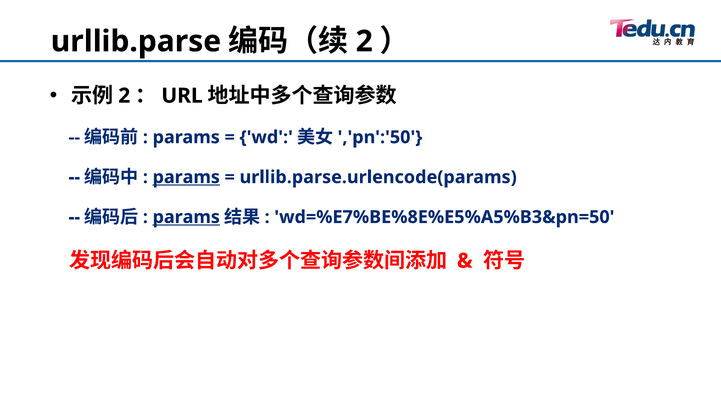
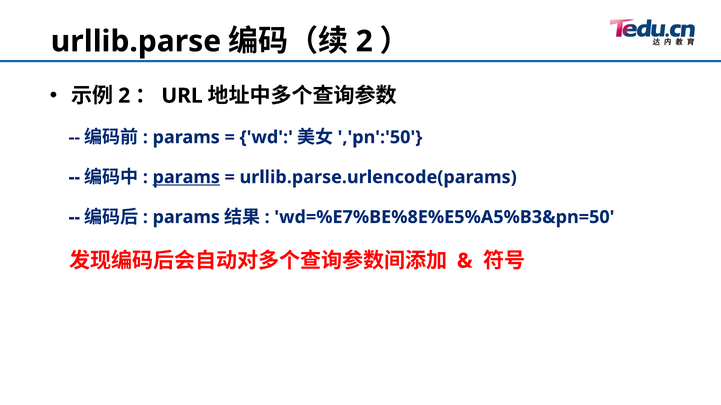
params underline: present -> none (186, 217)
